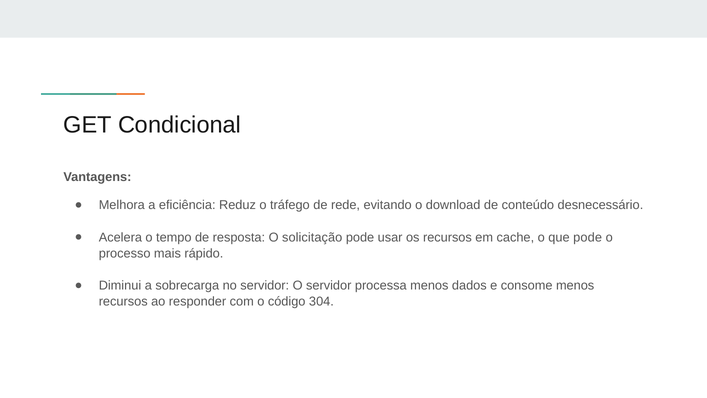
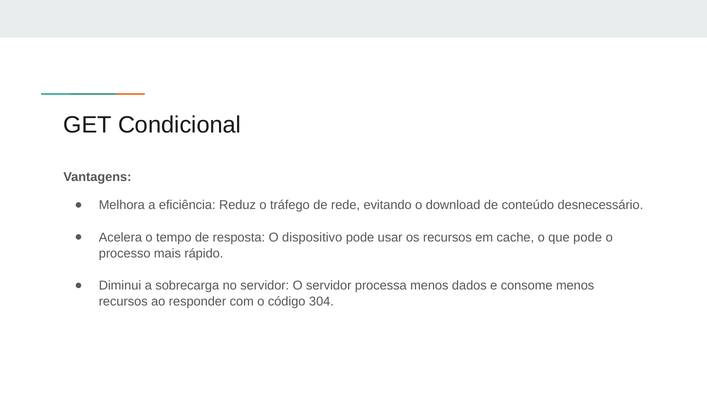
solicitação: solicitação -> dispositivo (312, 237)
